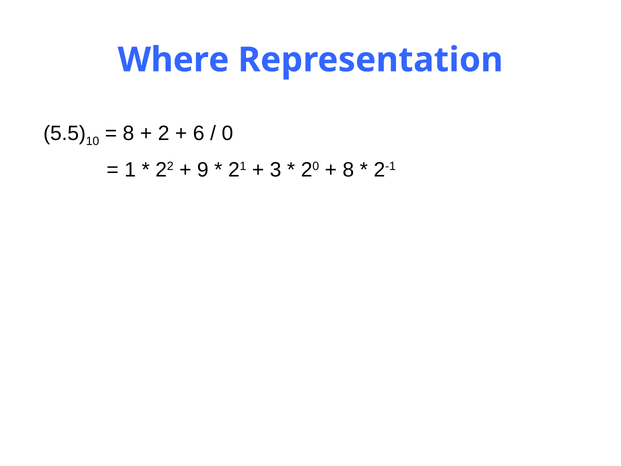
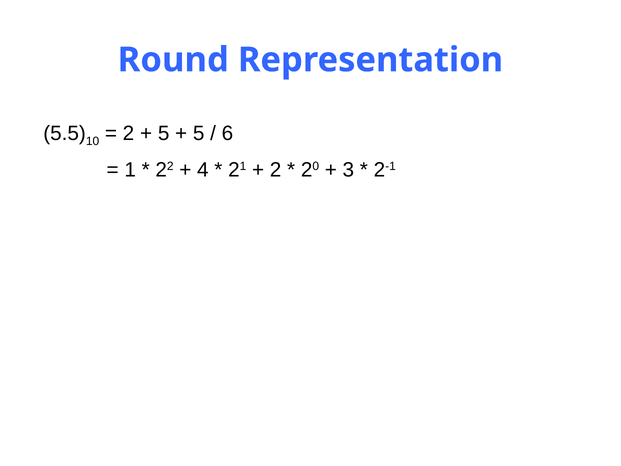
Where: Where -> Round (173, 60)
8: 8 -> 2 (129, 133)
2: 2 -> 5 (164, 133)
6: 6 -> 5 (199, 133)
0: 0 -> 6 (227, 133)
9: 9 -> 4 (203, 170)
3: 3 -> 2 (276, 170)
8: 8 -> 3 (348, 170)
